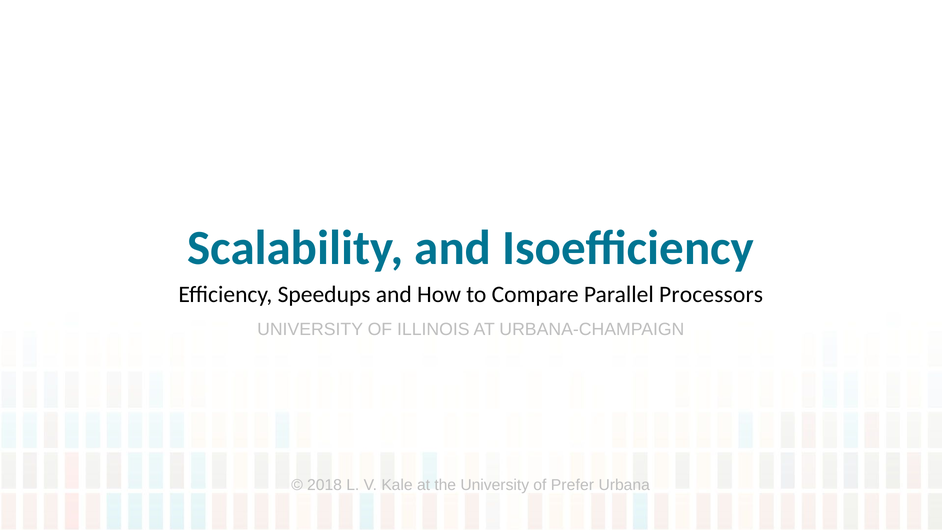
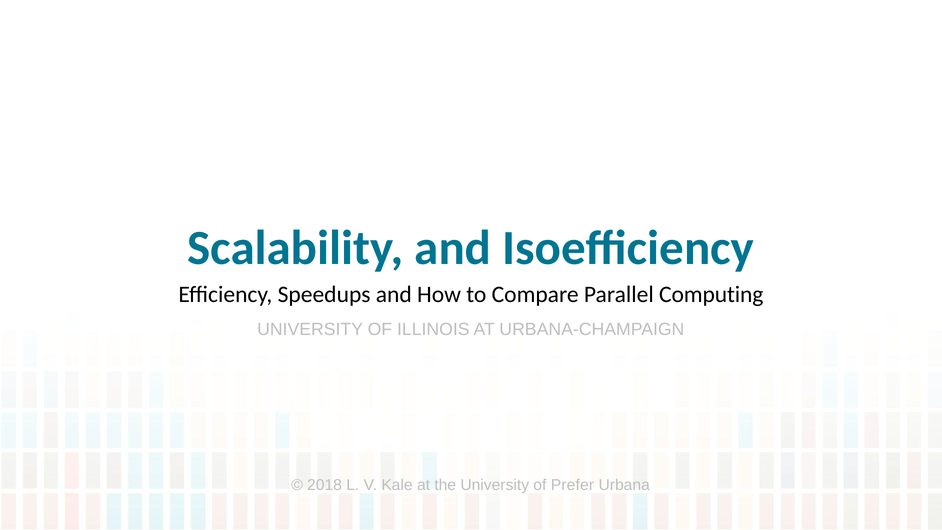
Processors: Processors -> Computing (711, 294)
